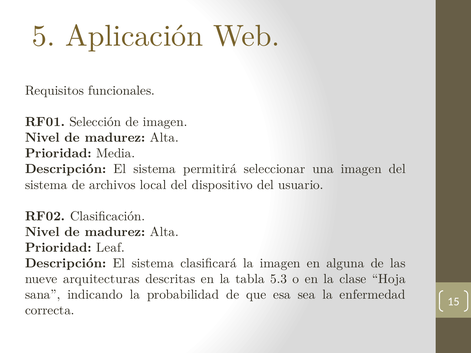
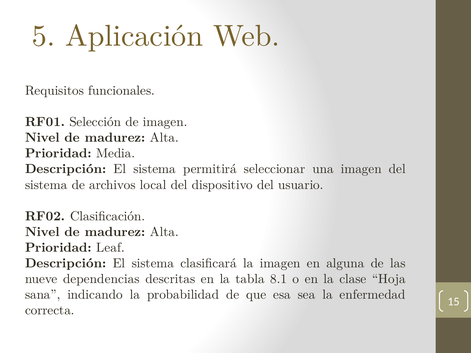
arquitecturas: arquitecturas -> dependencias (101, 279)
5.3: 5.3 -> 8.1 (279, 279)
